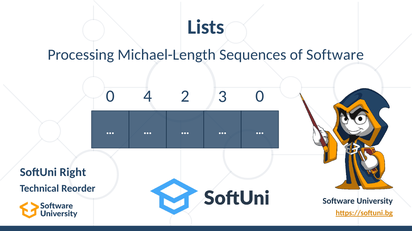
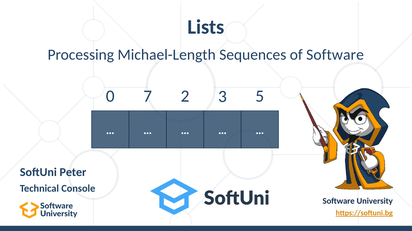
4: 4 -> 7 (148, 97)
3 0: 0 -> 5 (260, 97)
Right: Right -> Peter (73, 173)
Reorder: Reorder -> Console (78, 189)
